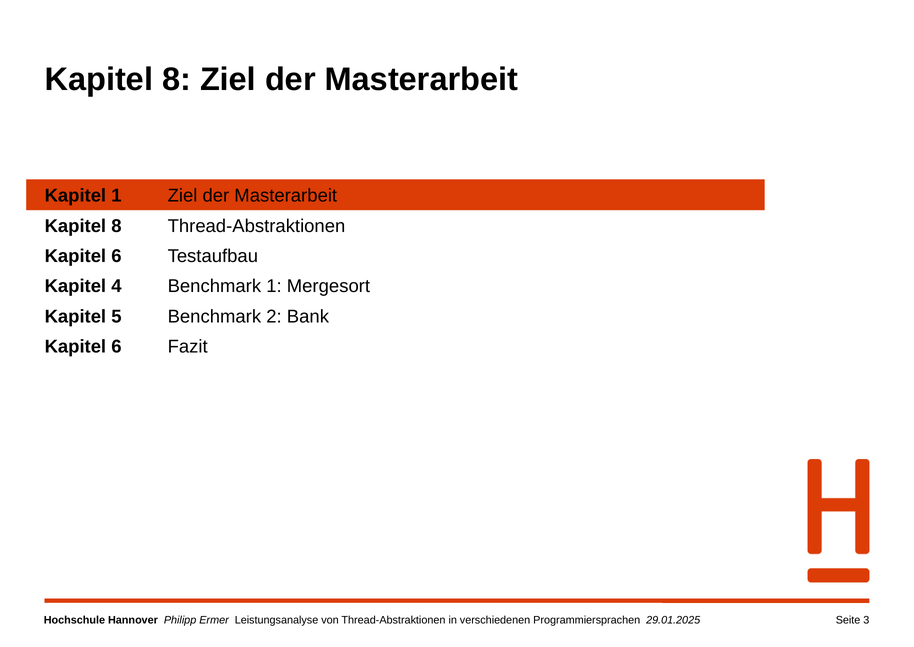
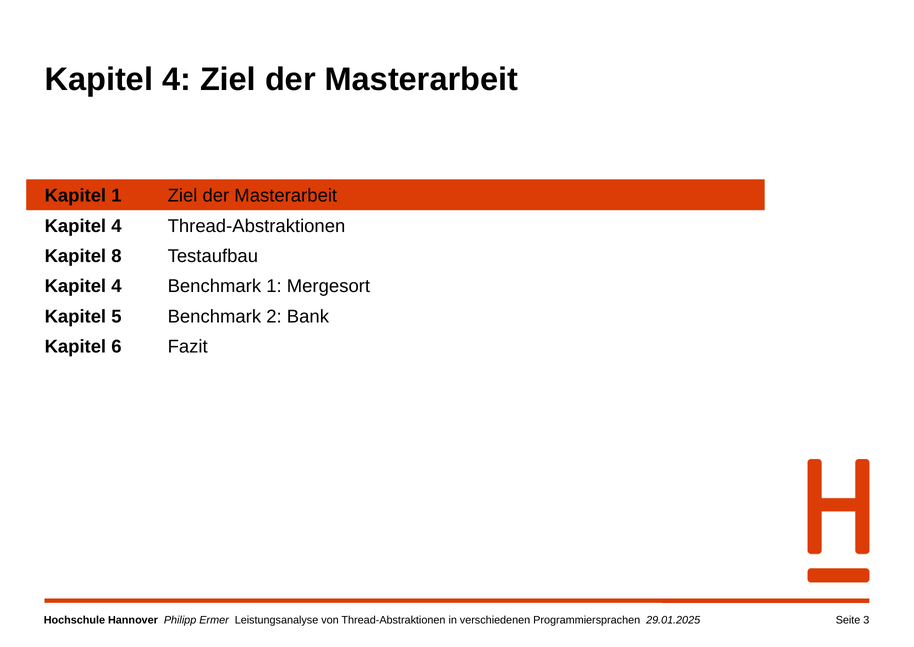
8: 8 -> 4 (177, 79)
8: 8 -> 4 (116, 226)
6: 6 -> 8 (116, 256)
